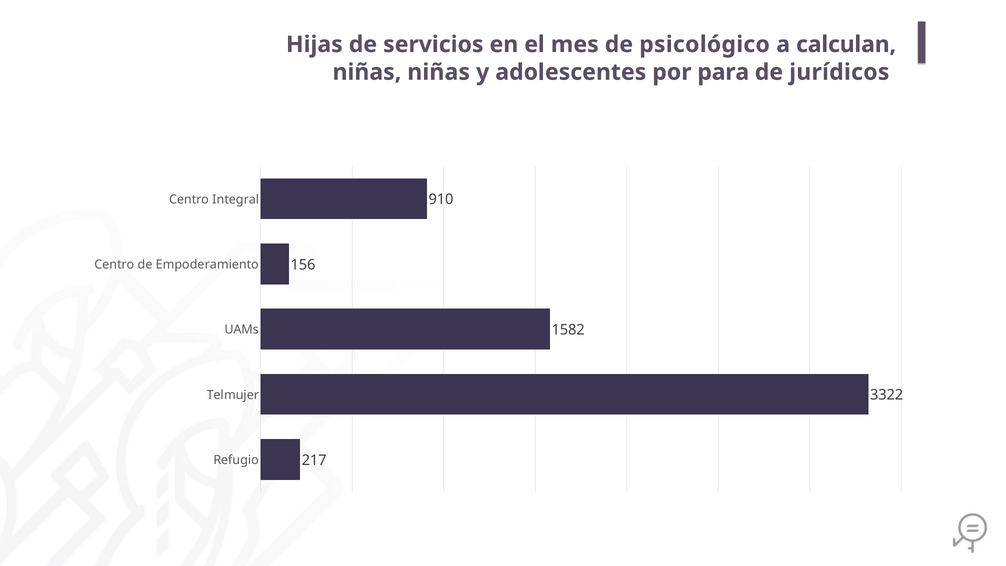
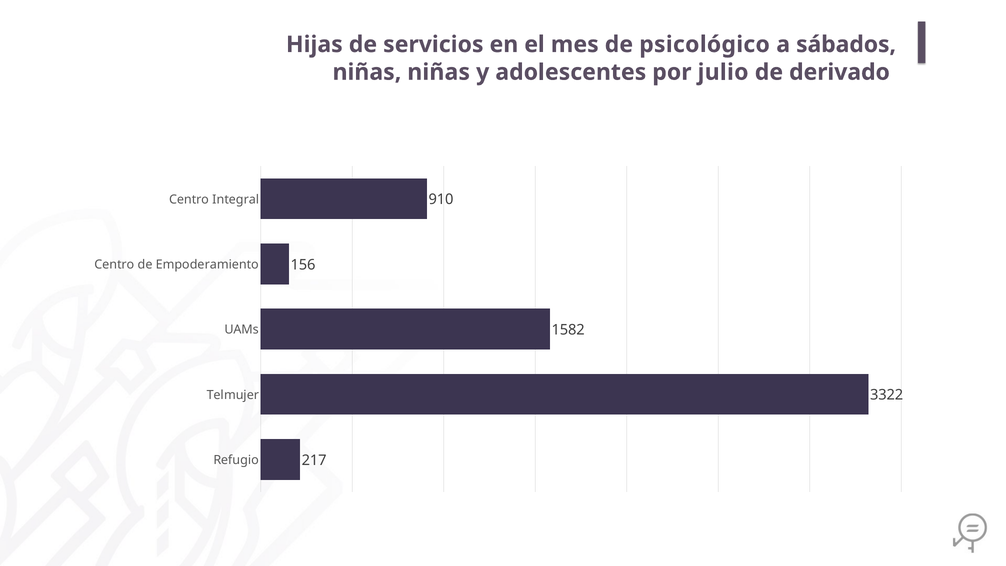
calculan: calculan -> sábados (846, 44)
para: para -> julio (723, 72)
jurídicos: jurídicos -> derivado (839, 72)
